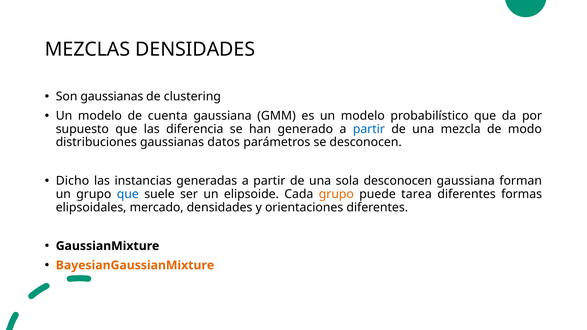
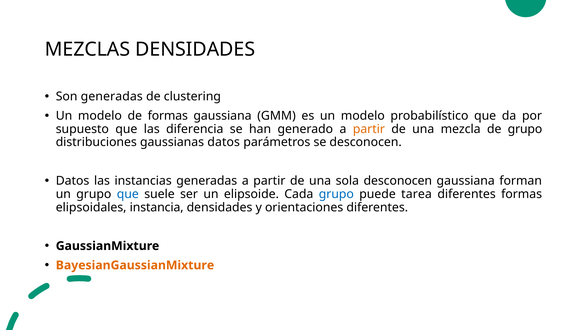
Son gaussianas: gaussianas -> generadas (112, 97)
de cuenta: cuenta -> formas (168, 116)
partir colour: blue -> orange (369, 129)
de modo: modo -> grupo (525, 129)
Dicho: Dicho -> Datos (73, 181)
grupo colour: orange -> blue (336, 194)
mercado: mercado -> instancia (157, 207)
